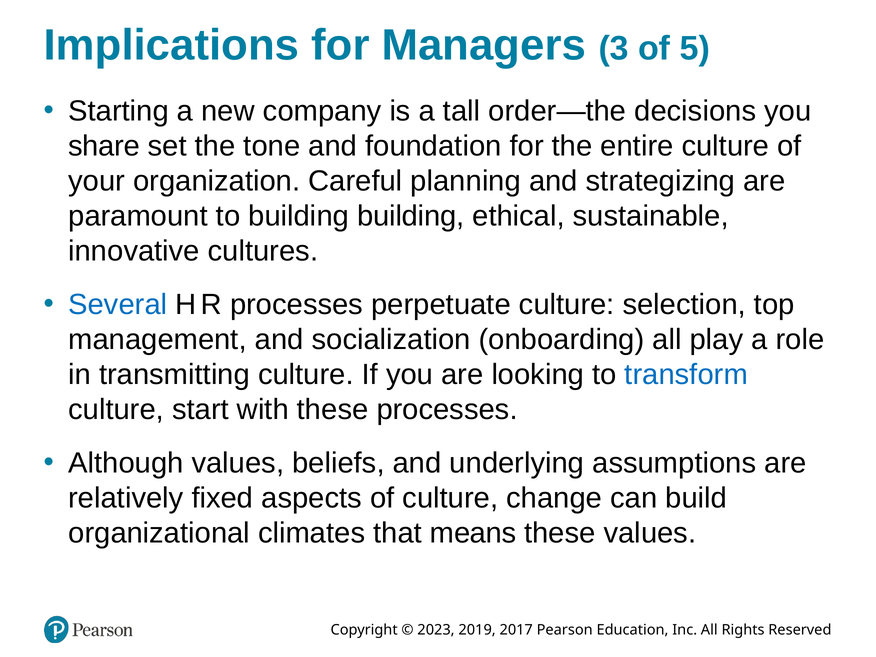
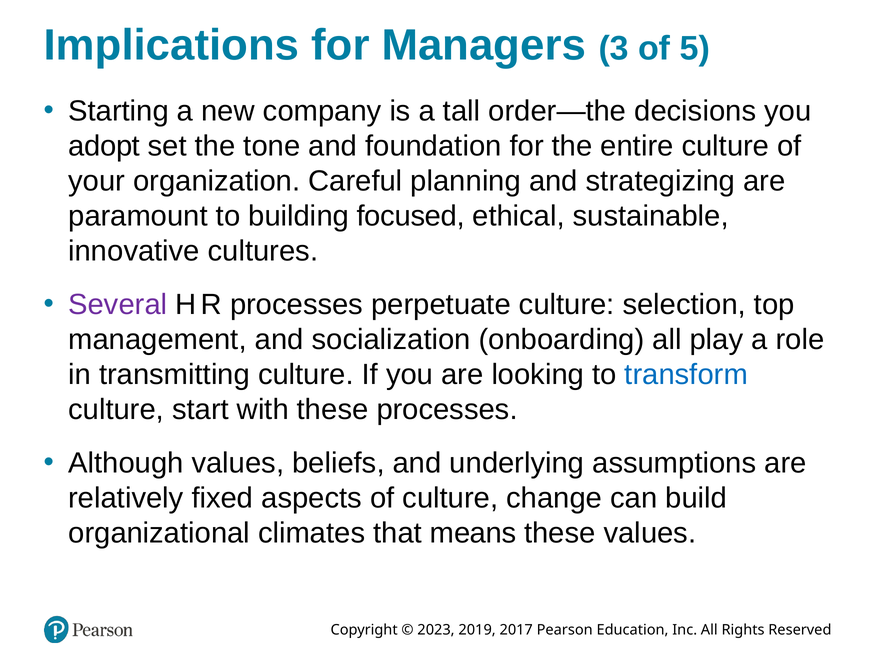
share: share -> adopt (104, 146)
building building: building -> focused (411, 216)
Several colour: blue -> purple (118, 305)
